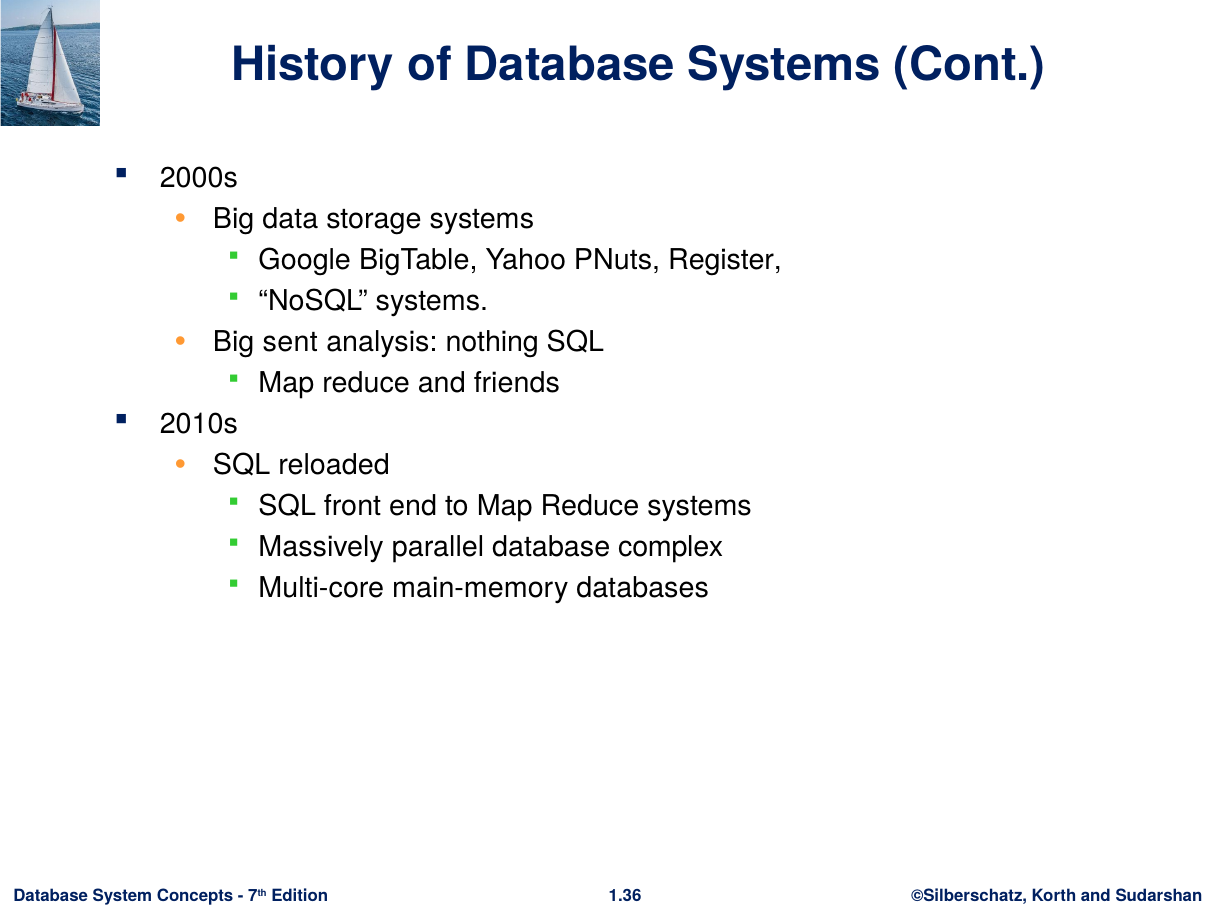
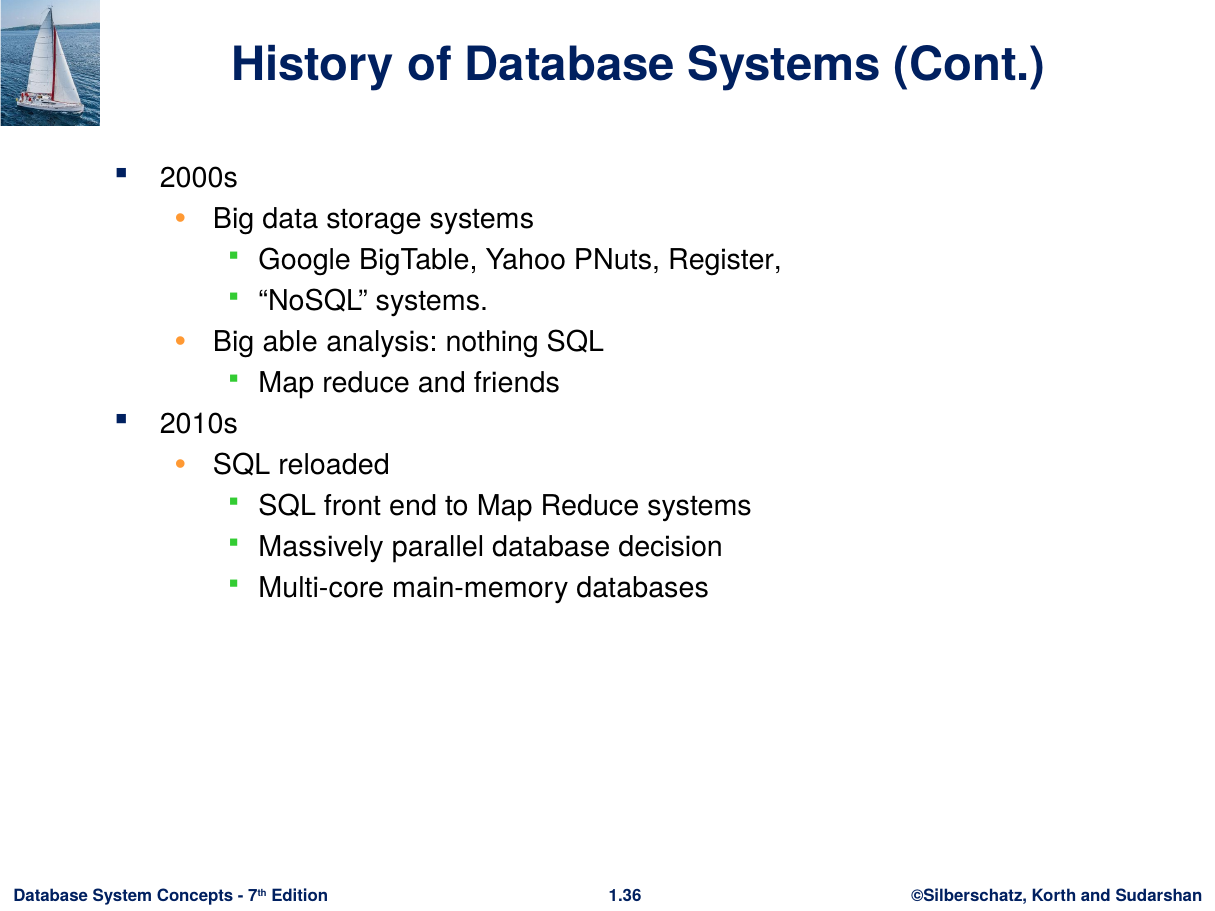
sent: sent -> able (290, 342)
complex: complex -> decision (671, 547)
